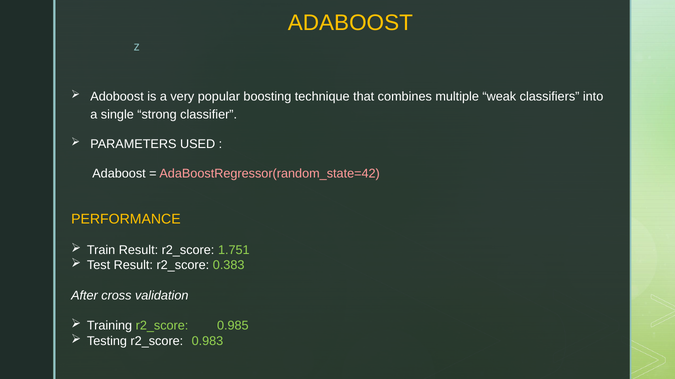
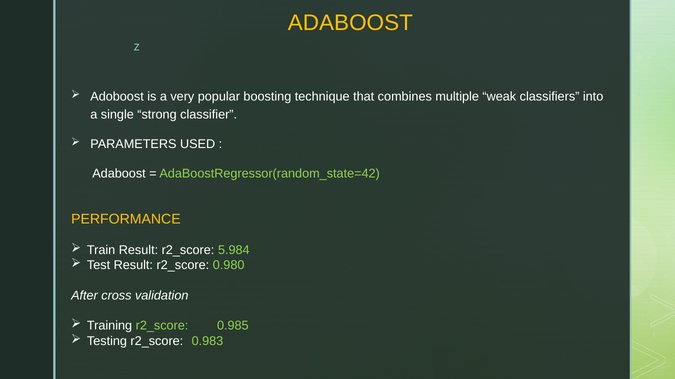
AdaBoostRegressor(random_state=42 colour: pink -> light green (270, 174)
1.751: 1.751 -> 5.984 (234, 250)
0.383: 0.383 -> 0.980 (229, 266)
